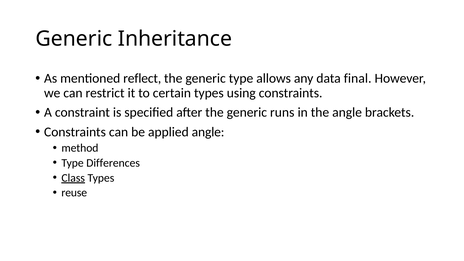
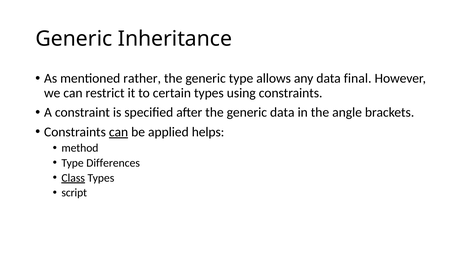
reflect: reflect -> rather (142, 78)
generic runs: runs -> data (282, 113)
can underline: none -> present (119, 132)
applied angle: angle -> helps (208, 132)
reuse: reuse -> script (74, 193)
